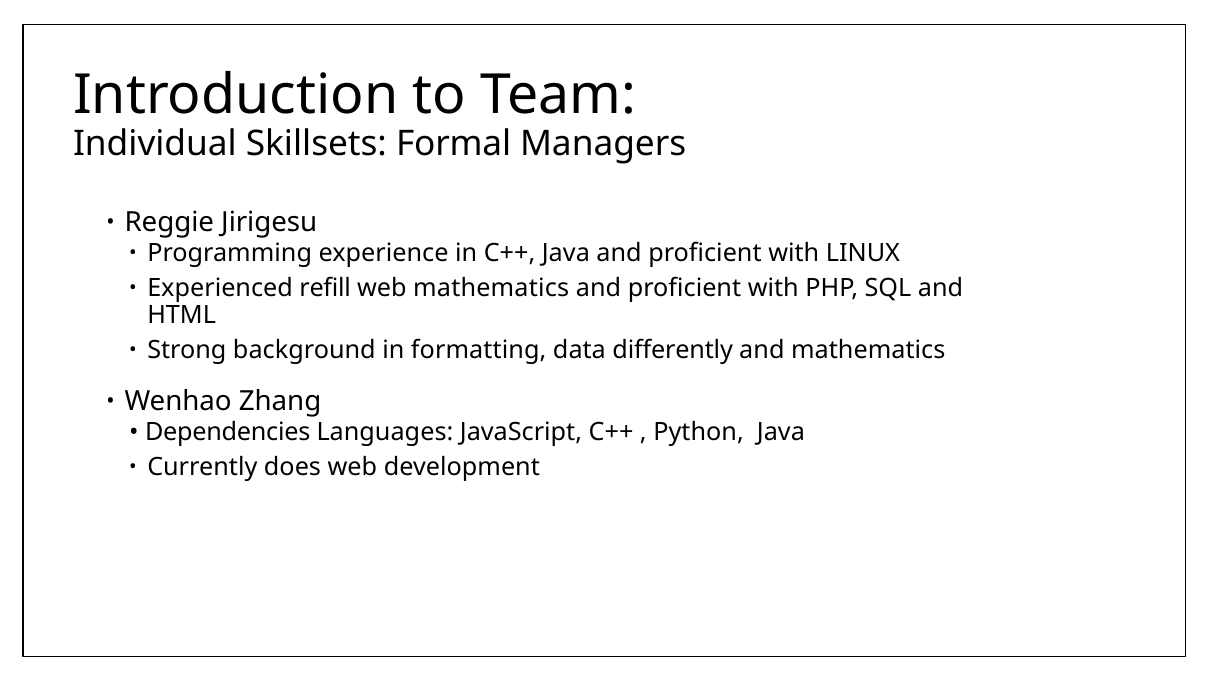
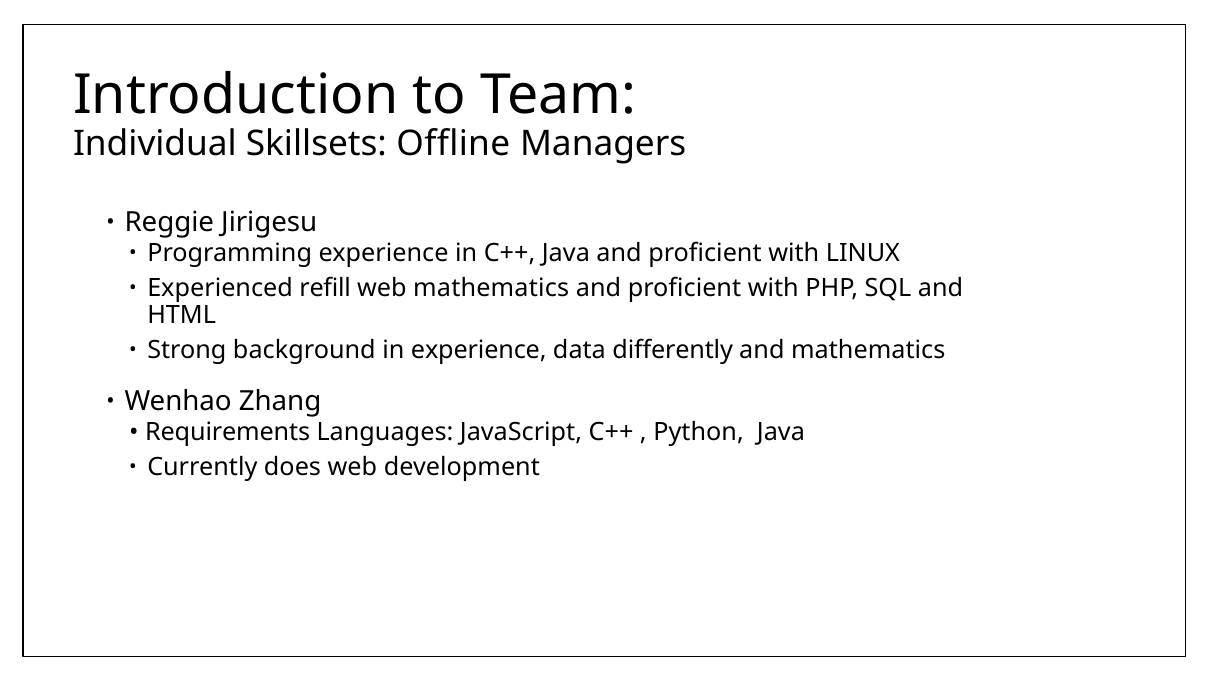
Formal: Formal -> Offline (453, 144)
in formatting: formatting -> experience (479, 350)
Dependencies: Dependencies -> Requirements (228, 433)
